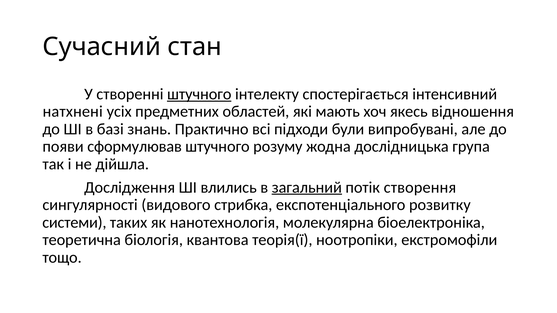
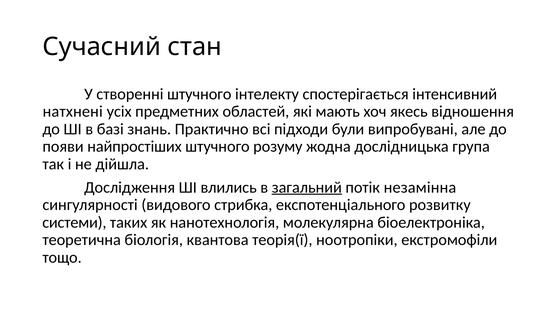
штучного underline: present -> none (199, 94)
сформулював: сформулював -> найпростіших (135, 147)
створення: створення -> незамінна (420, 188)
